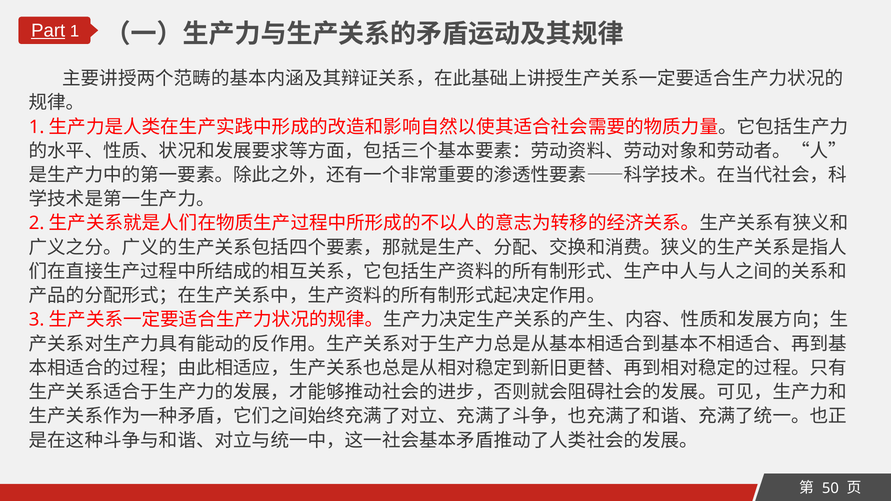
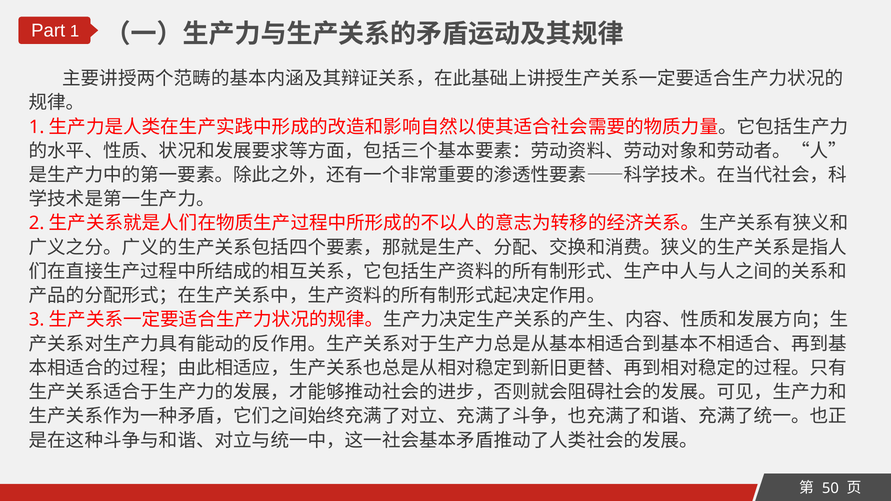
Part underline: present -> none (48, 31)
